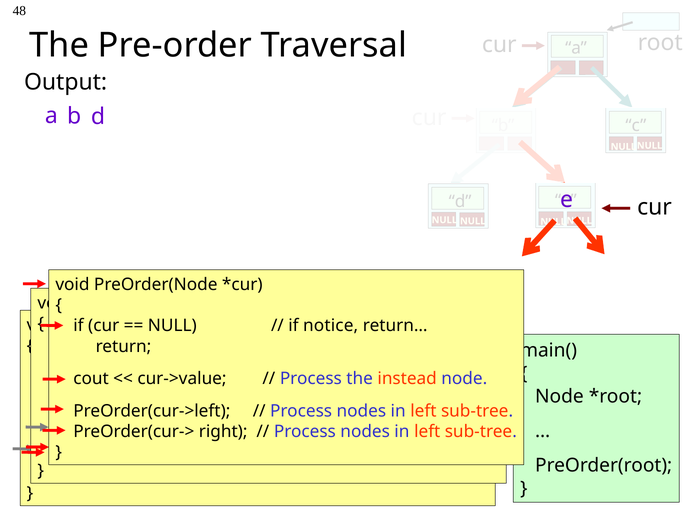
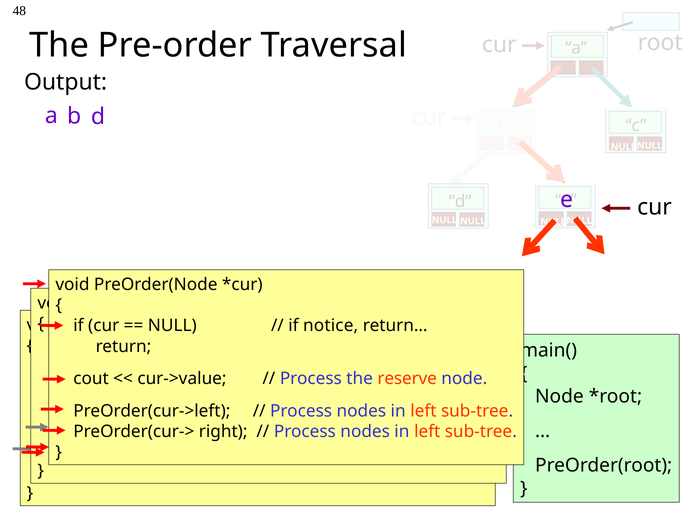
instead: instead -> reserve (407, 378)
